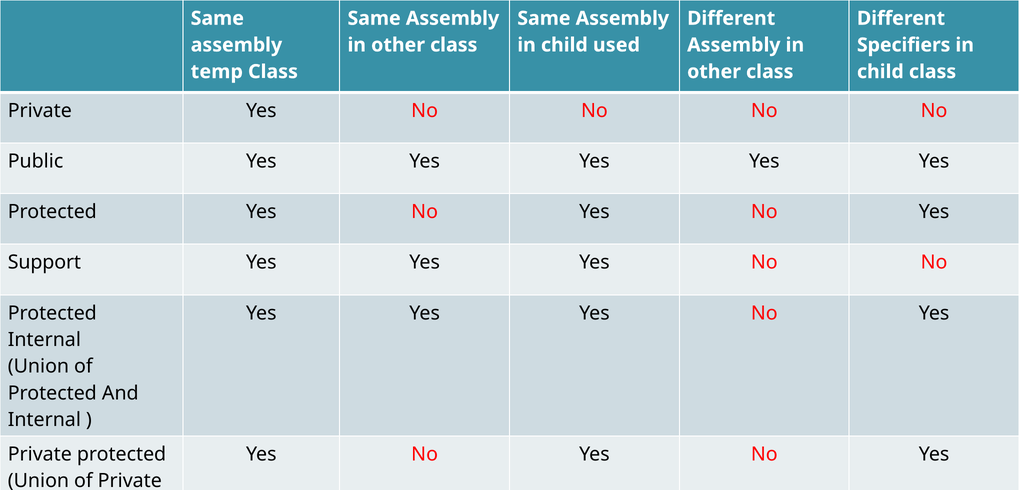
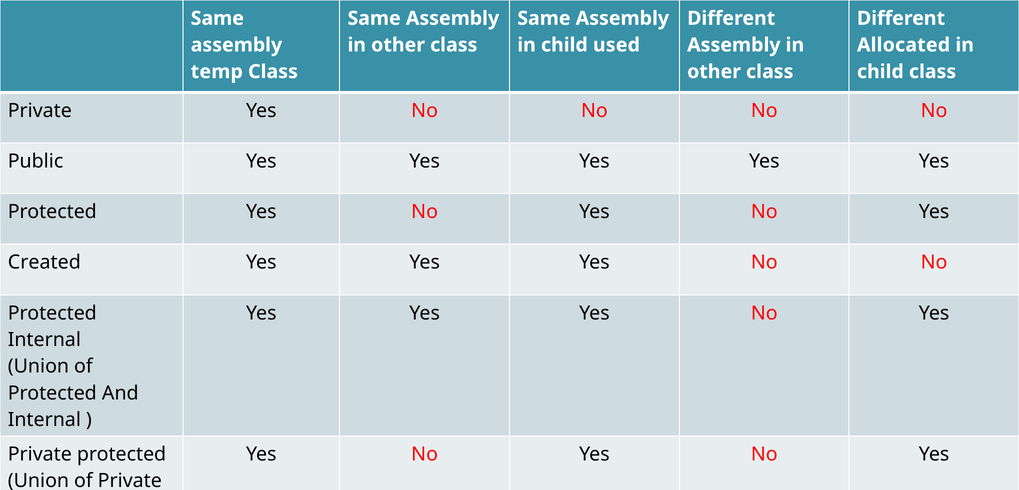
Specifiers: Specifiers -> Allocated (904, 45)
Support: Support -> Created (44, 262)
